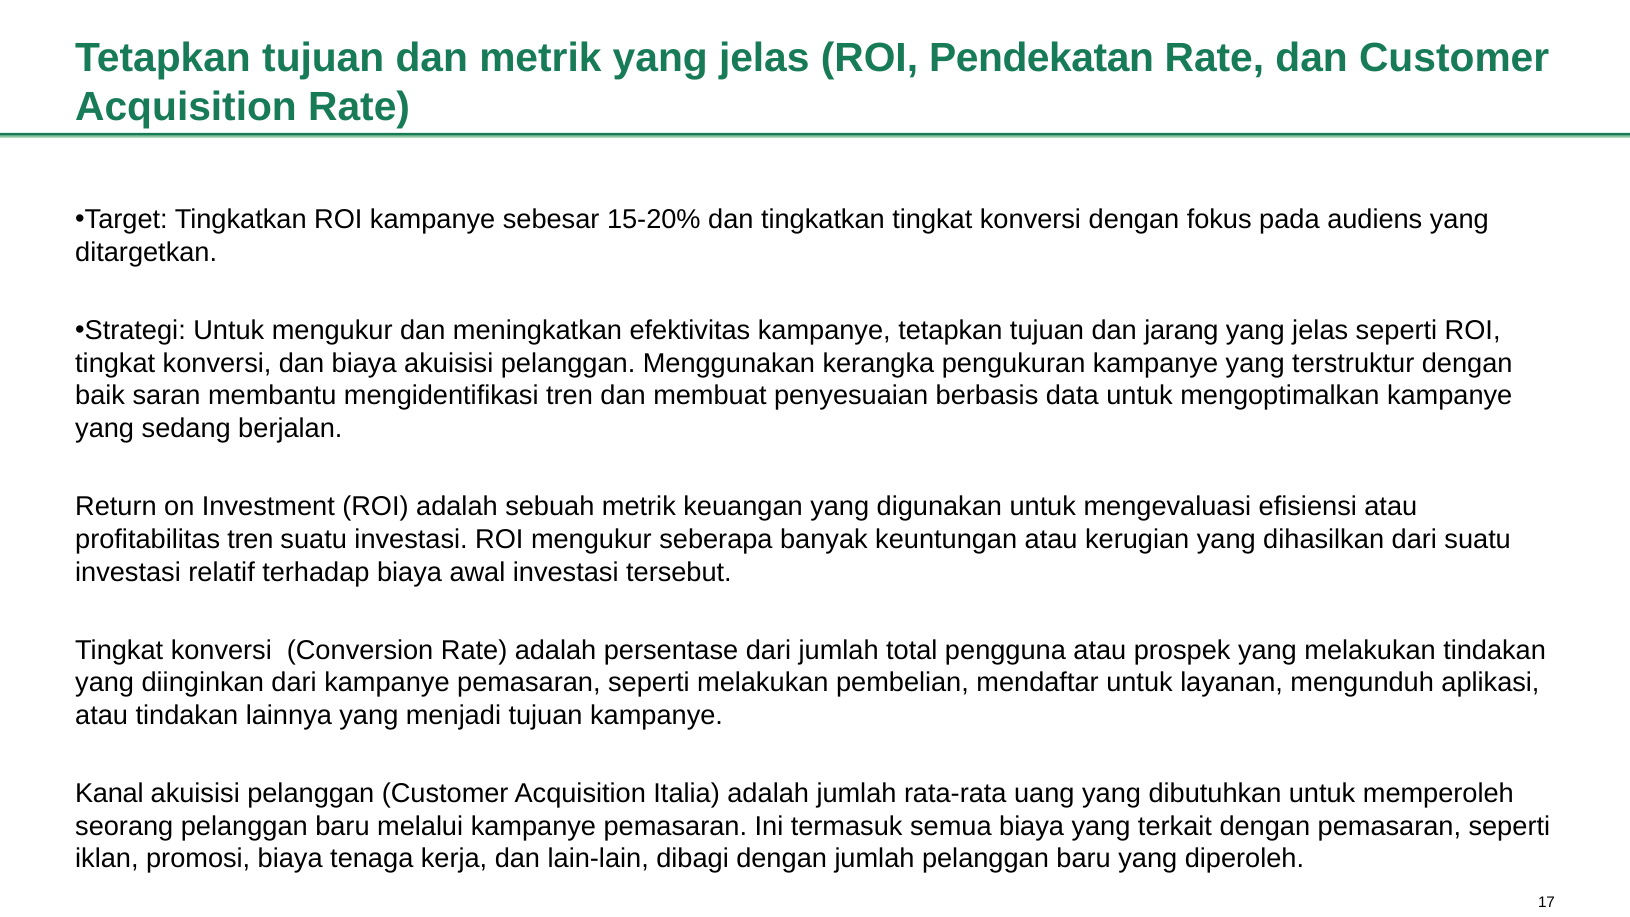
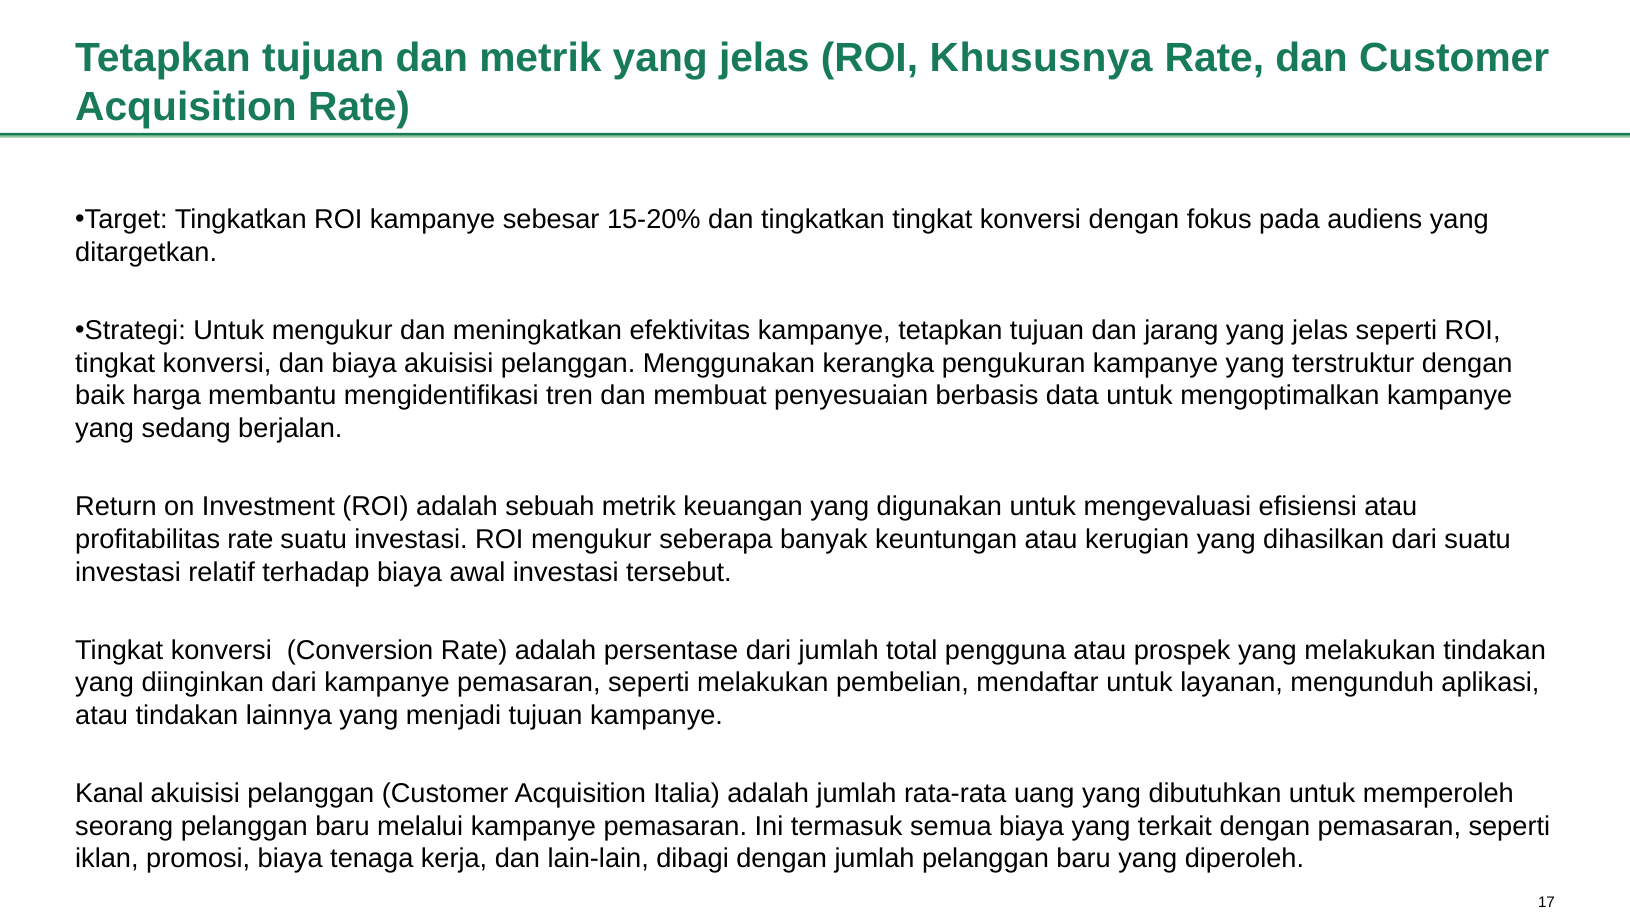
Pendekatan: Pendekatan -> Khususnya (1041, 58)
saran: saran -> harga (167, 396)
profitabilitas tren: tren -> rate (250, 539)
